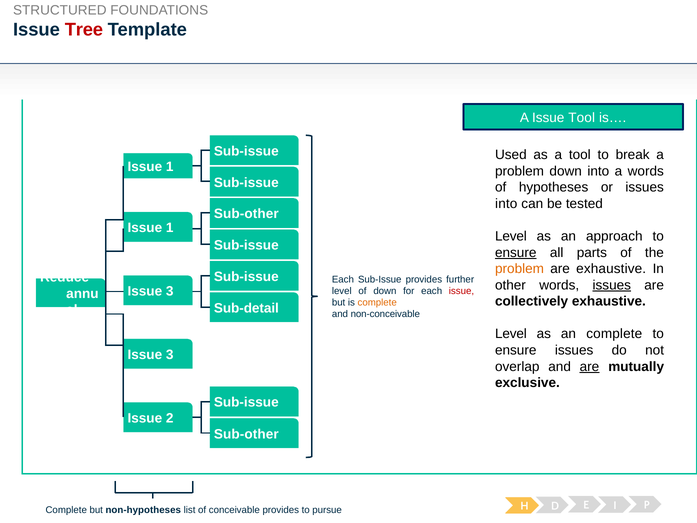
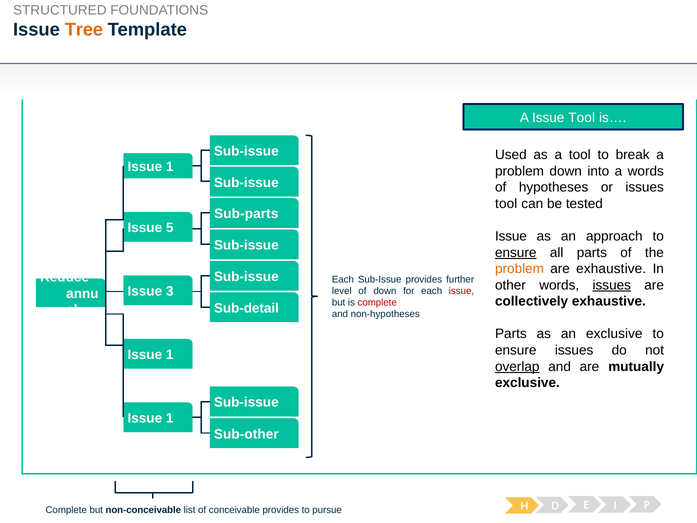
Tree colour: red -> orange (84, 30)
into: into -> tool (506, 204)
Sub-other: Sub-other -> Sub-parts (246, 214)
1: 1 -> 5 (170, 228)
Level: Level -> Issue (511, 236)
complete colour: orange -> red (377, 302)
non-conceivable: non-conceivable -> non-hypotheses (385, 314)
Level: Level -> Parts (511, 334)
an complete: complete -> exclusive (614, 334)
3: 3 -> 1 (170, 355)
overlap underline: none -> present (517, 366)
are underline: present -> none (589, 366)
2: 2 -> 1 (170, 418)
non-hypotheses: non-hypotheses -> non-conceivable (143, 510)
